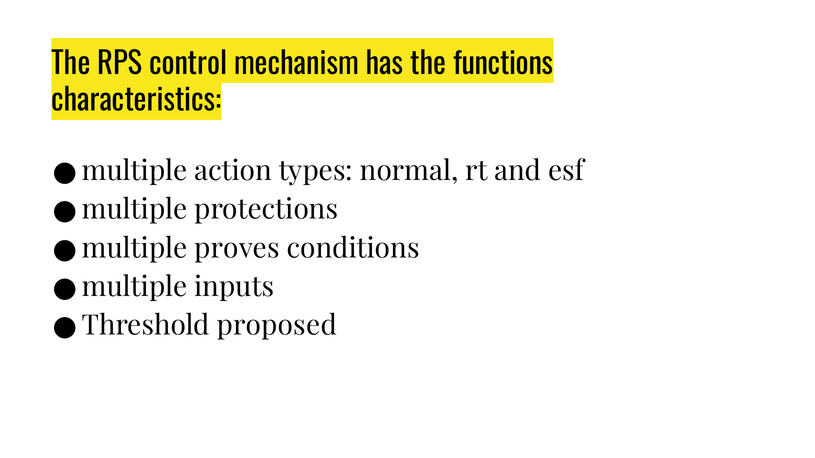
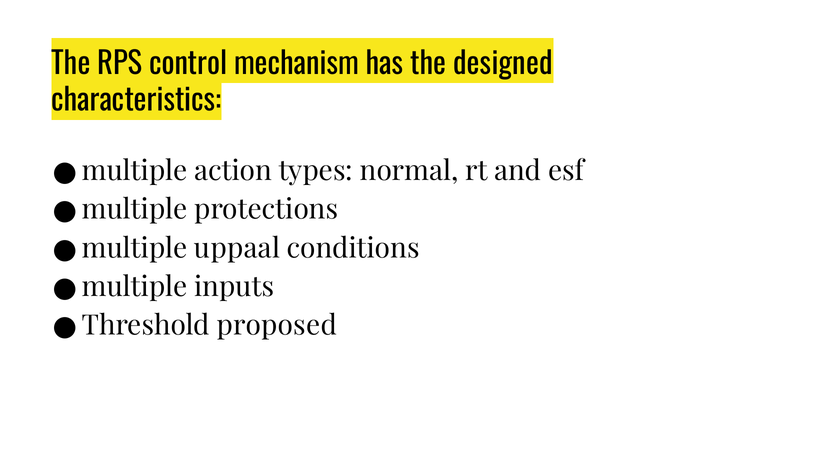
functions: functions -> designed (503, 64)
proves: proves -> uppaal (237, 249)
